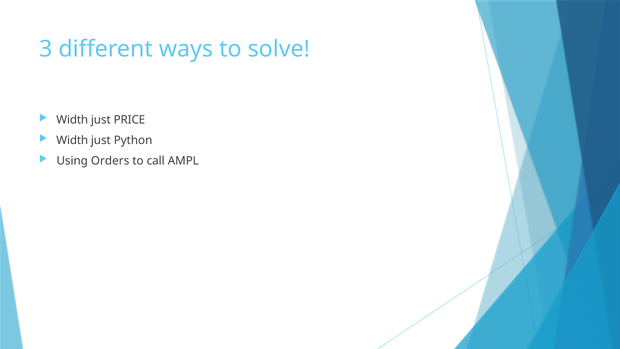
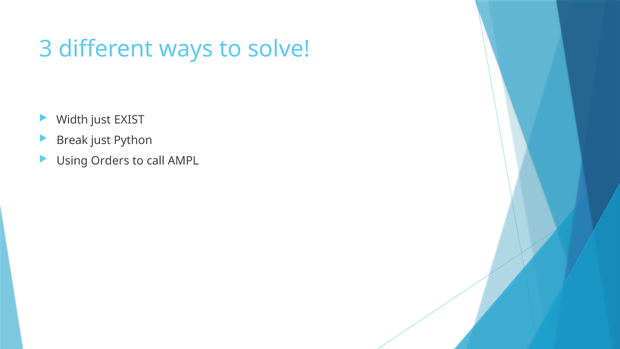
PRICE: PRICE -> EXIST (129, 120)
Width: Width -> Break (72, 140)
